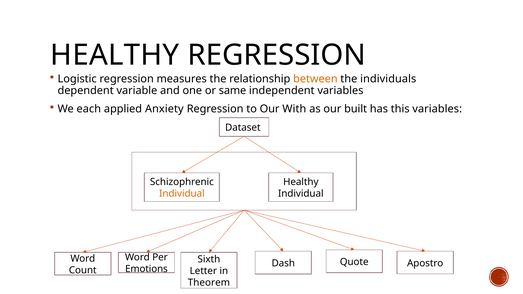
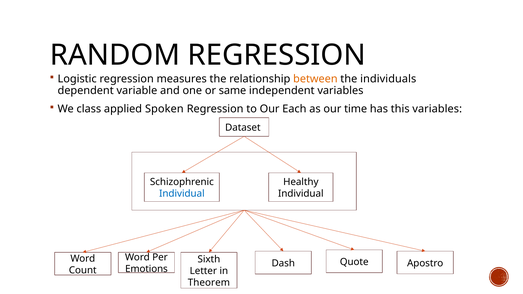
HEALTHY: HEALTHY -> RANDOM (115, 55)
each: each -> class (89, 109)
Anxiety: Anxiety -> Spoken (164, 109)
With: With -> Each (294, 109)
built: built -> time (356, 109)
Individual colour: orange -> blue (182, 194)
